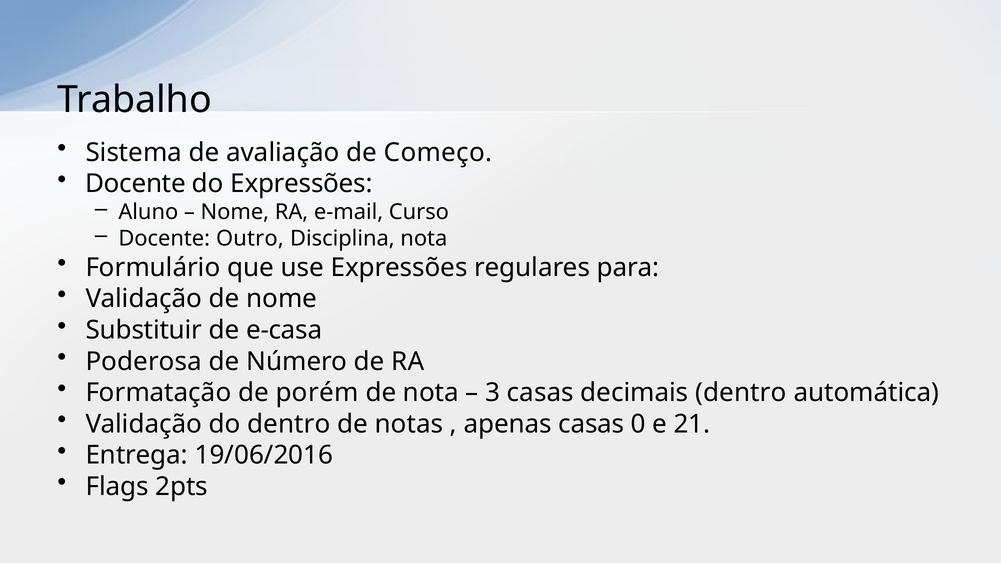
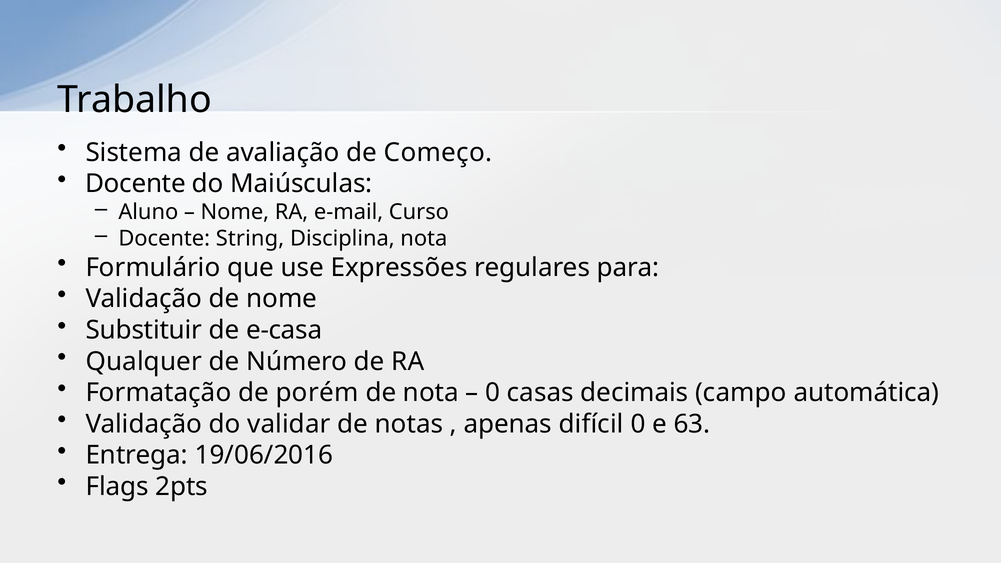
do Expressões: Expressões -> Maiúsculas (301, 184)
Outro: Outro -> String (250, 239)
Poderosa: Poderosa -> Qualquer (144, 361)
3: 3 -> 0 (493, 393)
decimais dentro: dentro -> campo (741, 393)
do dentro: dentro -> validar (289, 424)
apenas casas: casas -> difícil (591, 424)
21: 21 -> 63 (692, 424)
